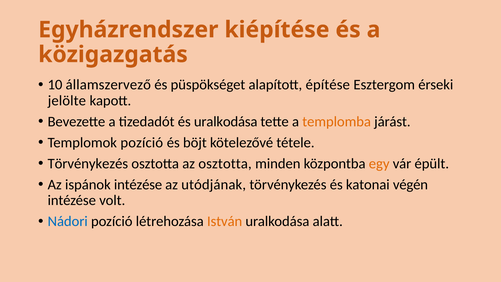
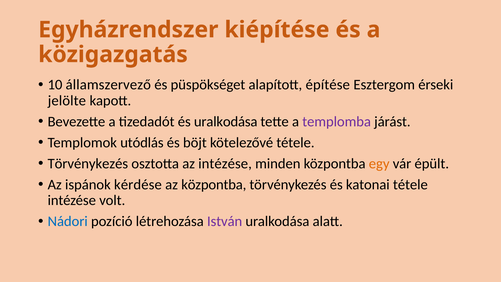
templomba colour: orange -> purple (337, 121)
Templomok pozíció: pozíció -> utódlás (142, 143)
az osztotta: osztotta -> intézése (225, 164)
ispánok intézése: intézése -> kérdése (138, 185)
az utódjának: utódjának -> központba (214, 185)
katonai végén: végén -> tétele (410, 185)
István colour: orange -> purple (225, 221)
